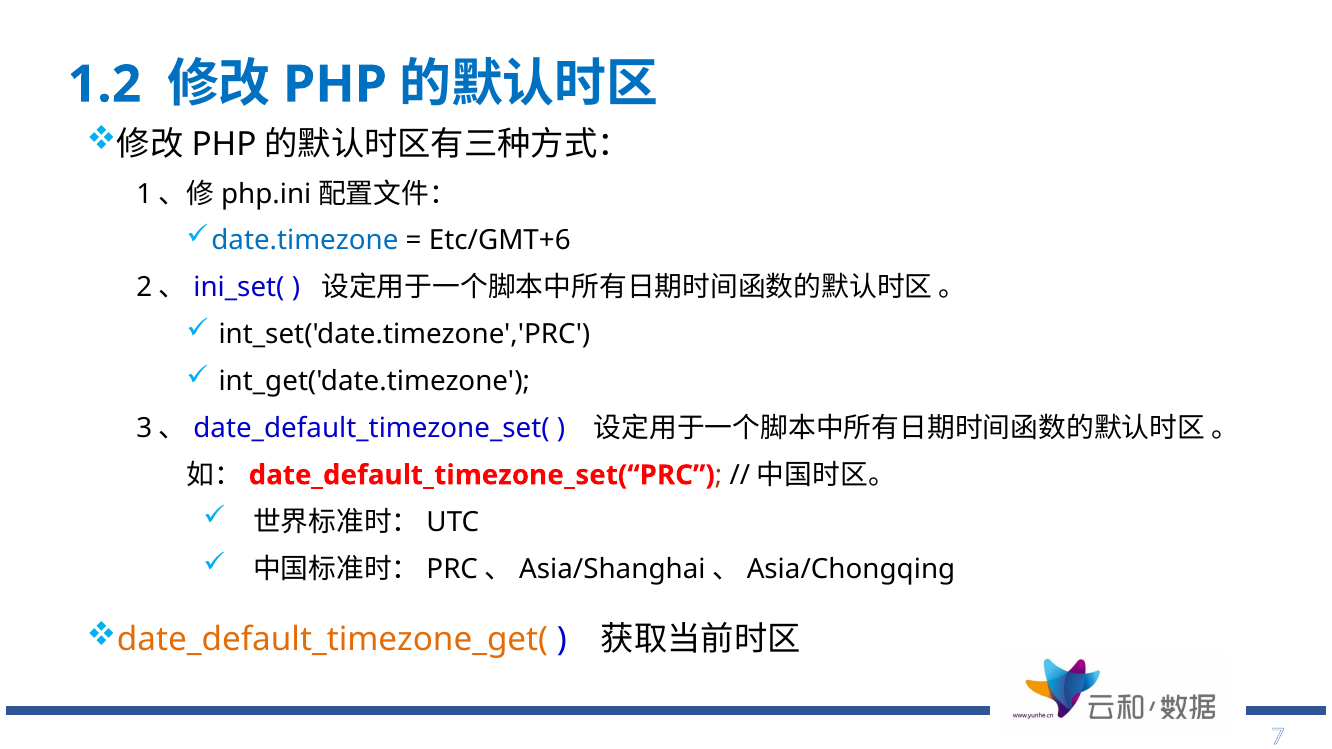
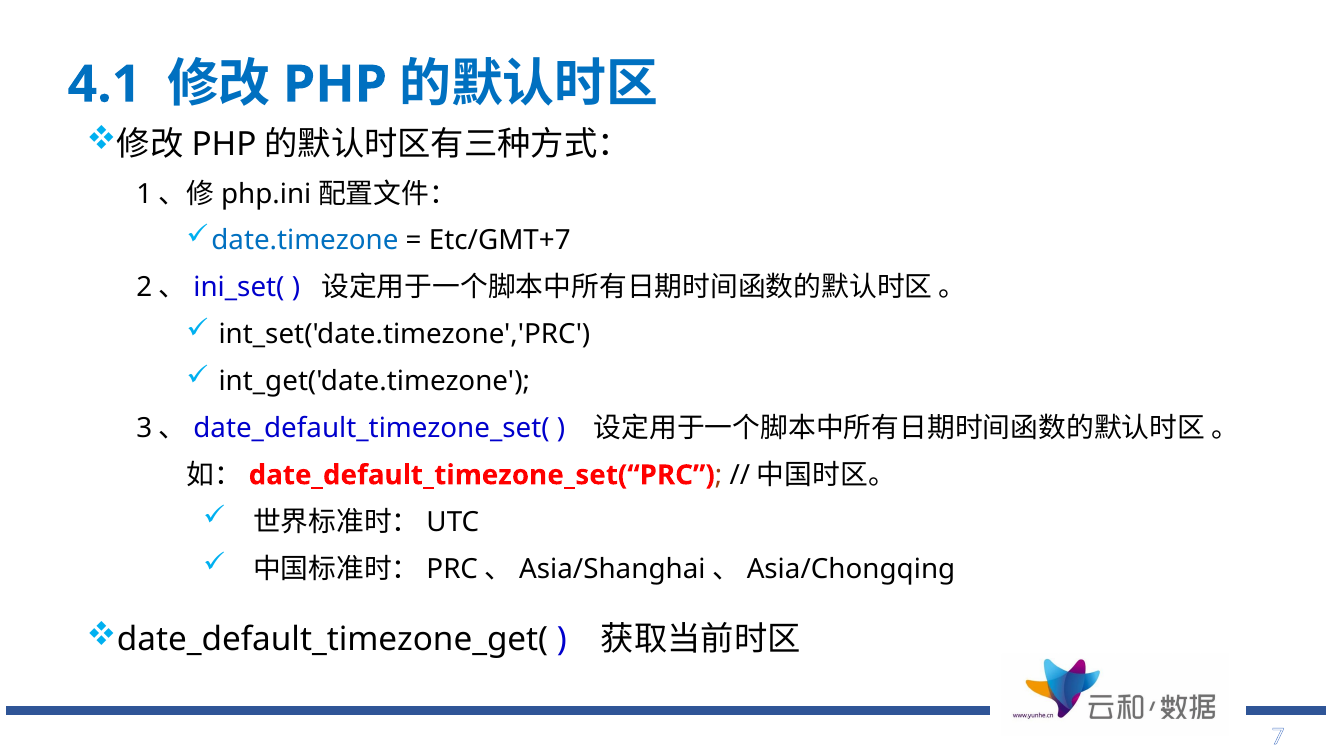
1.2: 1.2 -> 4.1 (104, 85)
Etc/GMT+6: Etc/GMT+6 -> Etc/GMT+7 (500, 241)
date_default_timezone_get( colour: orange -> black (333, 640)
